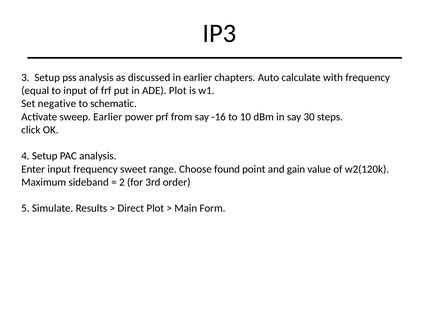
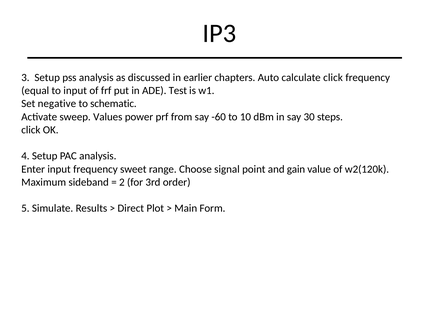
calculate with: with -> click (333, 78)
ADE Plot: Plot -> Test (178, 91)
sweep Earlier: Earlier -> Values (108, 117)
-16: -16 -> -60 (219, 117)
found: found -> signal (227, 169)
